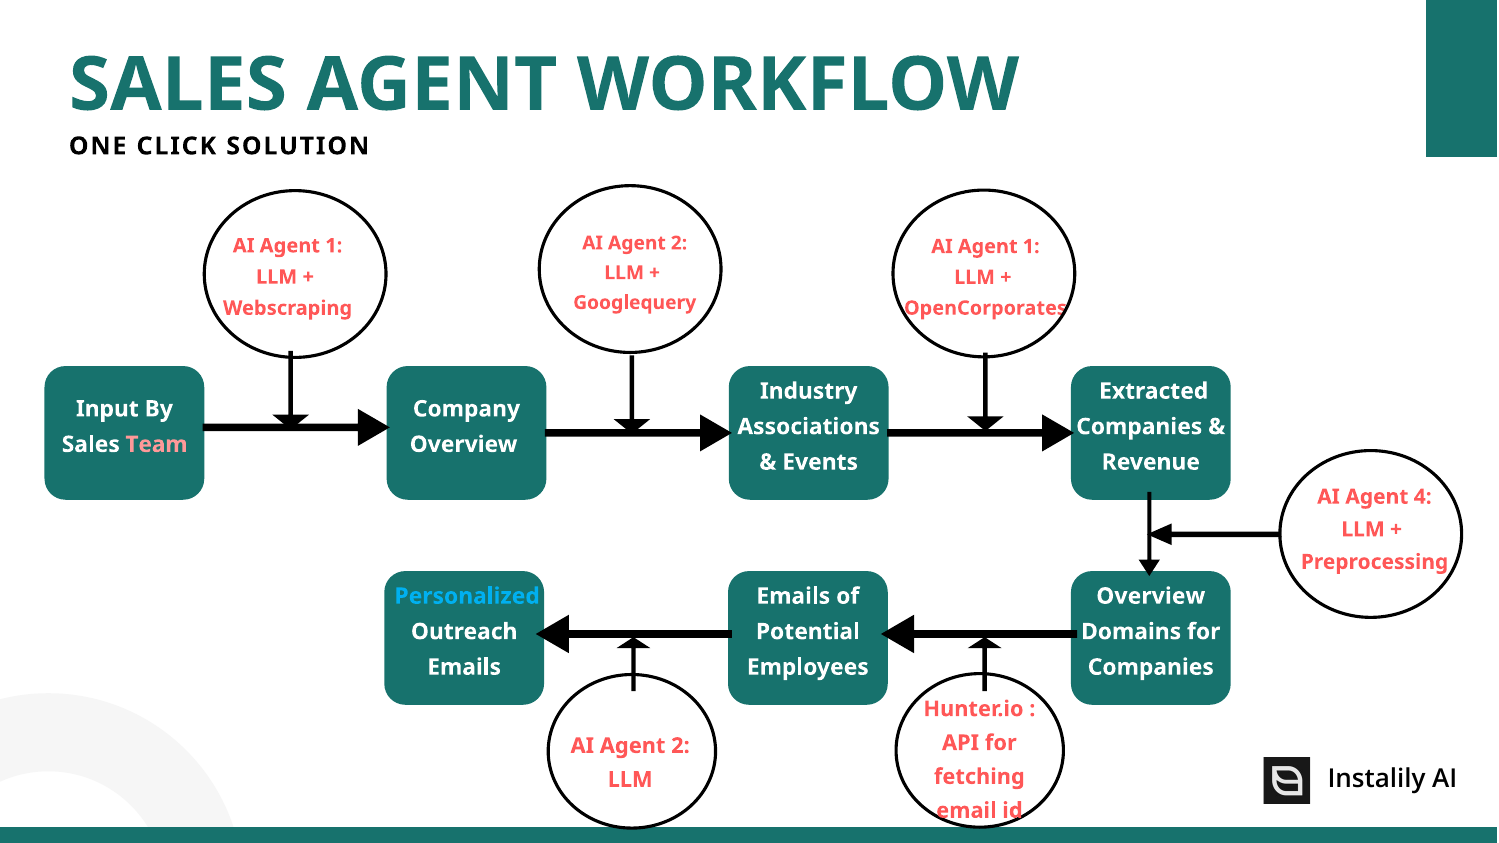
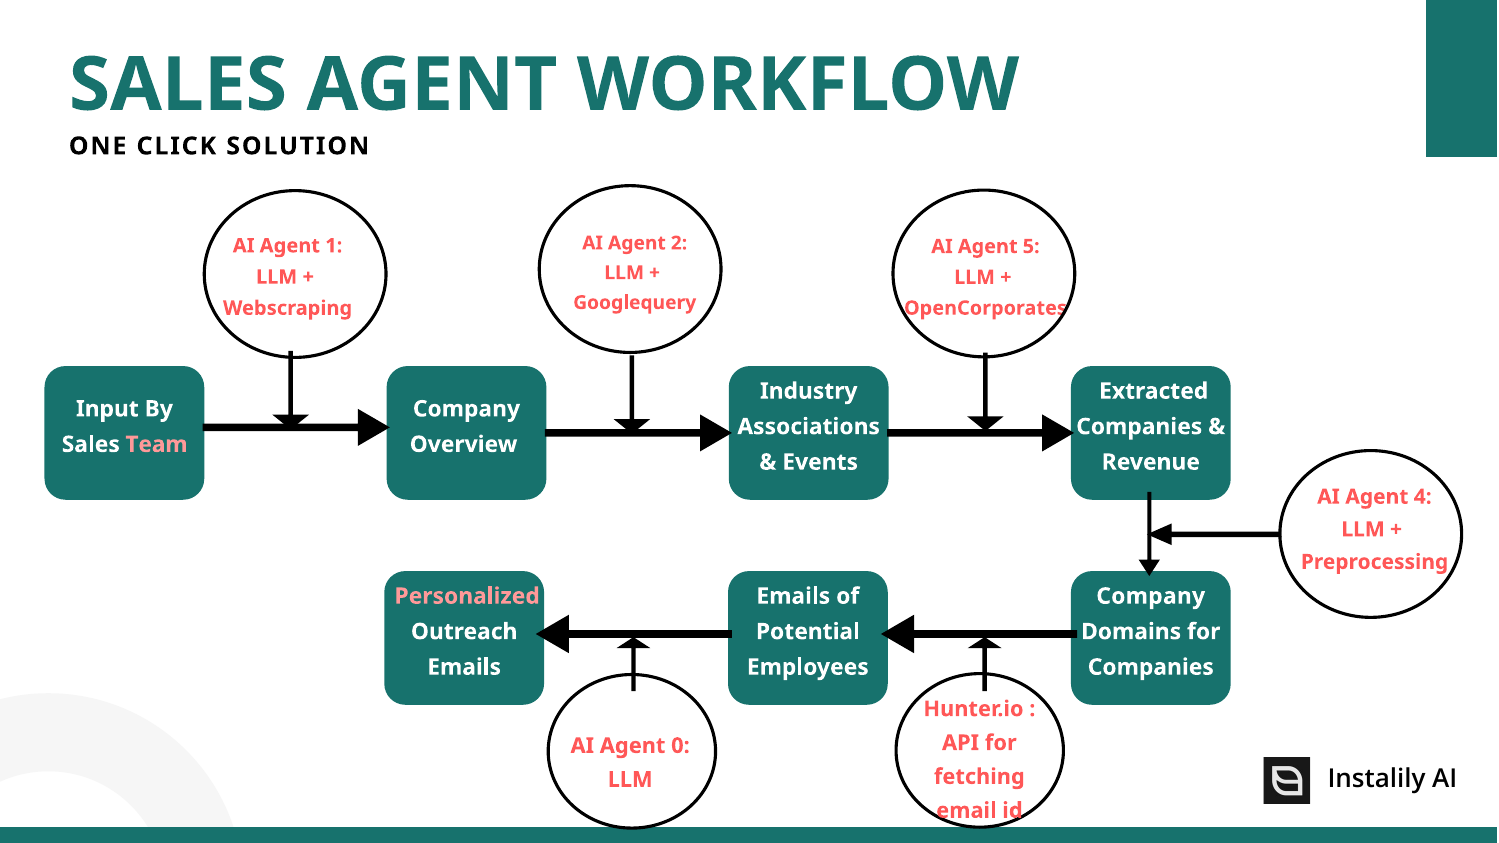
1: 1 -> 5 (1031, 247)
Personalized colour: light blue -> pink (467, 596)
Overview: Overview -> Company (1151, 596)
2: 2 -> 0 (680, 746)
